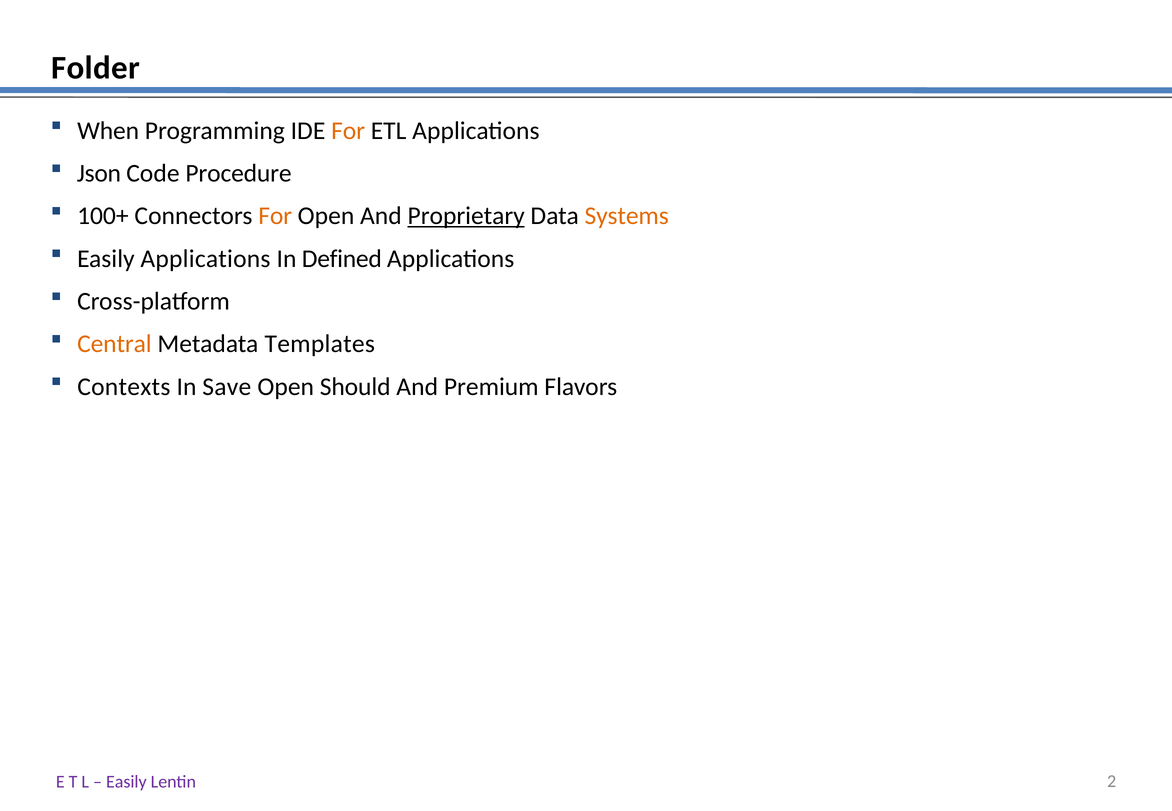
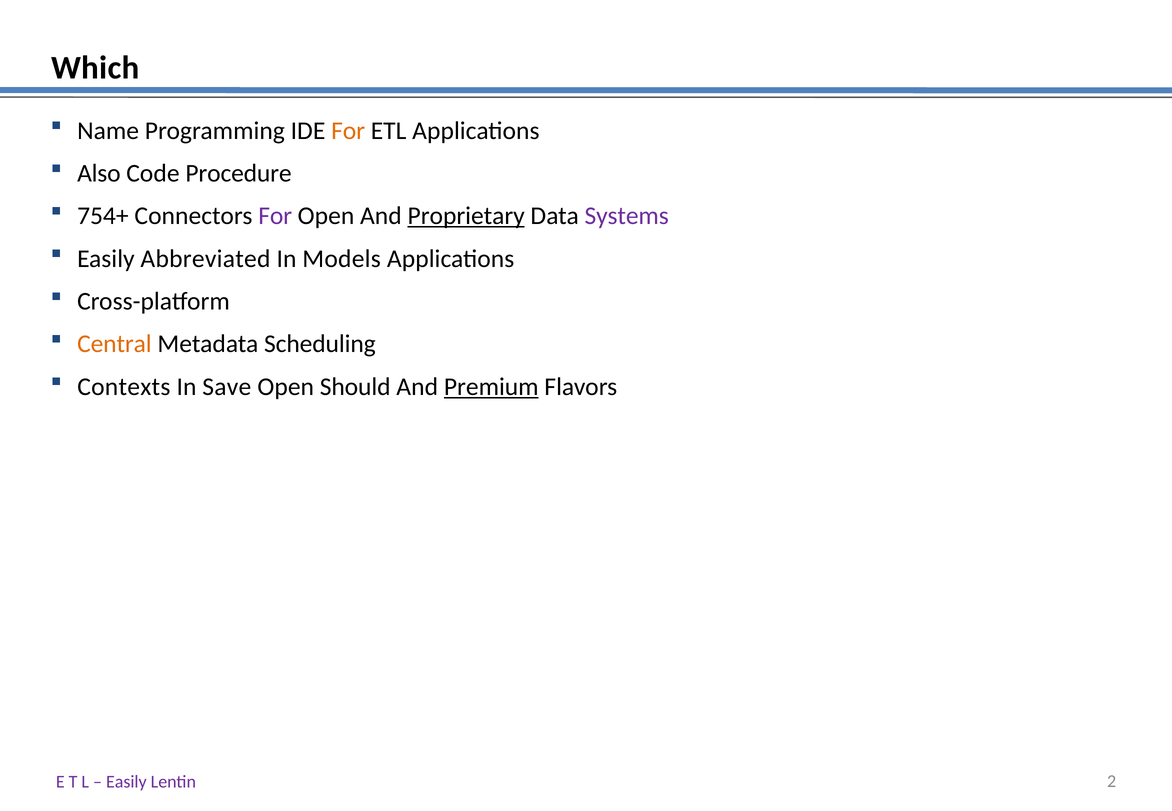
Folder: Folder -> Which (95, 68)
When: When -> Name (108, 131)
Json: Json -> Also (99, 173)
100+: 100+ -> 754+ (103, 216)
For colour: orange -> purple (275, 216)
Systems colour: orange -> purple (627, 216)
Easily Applications: Applications -> Abbreviated (205, 259)
Defined: Defined -> Models (342, 259)
Templates: Templates -> Scheduling (320, 344)
Premium underline: none -> present (491, 387)
